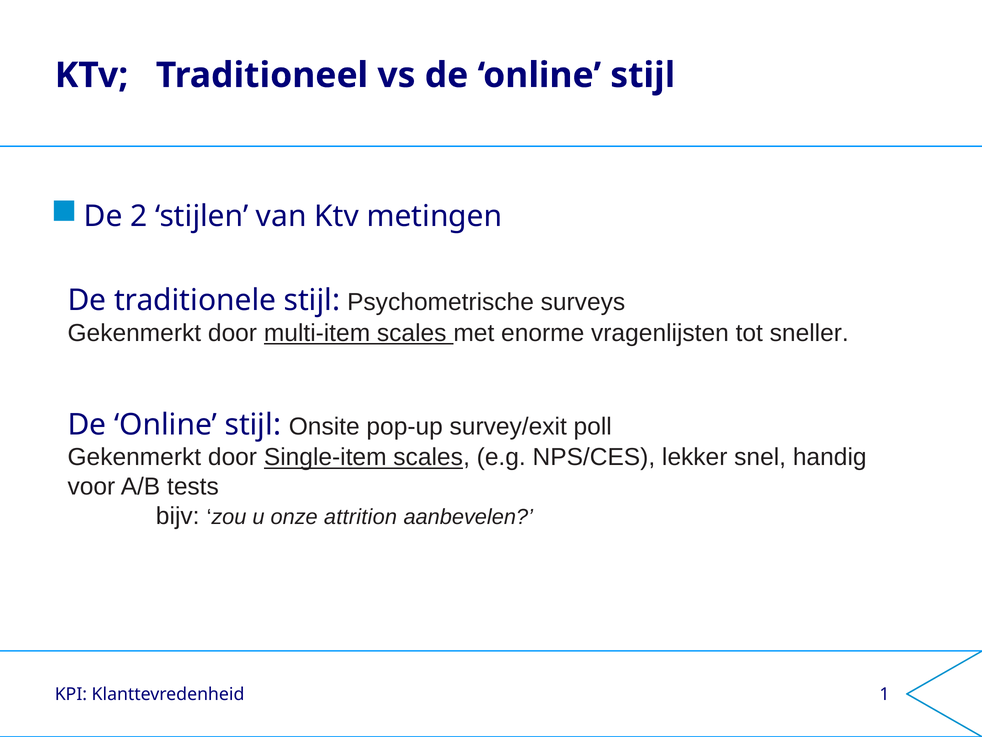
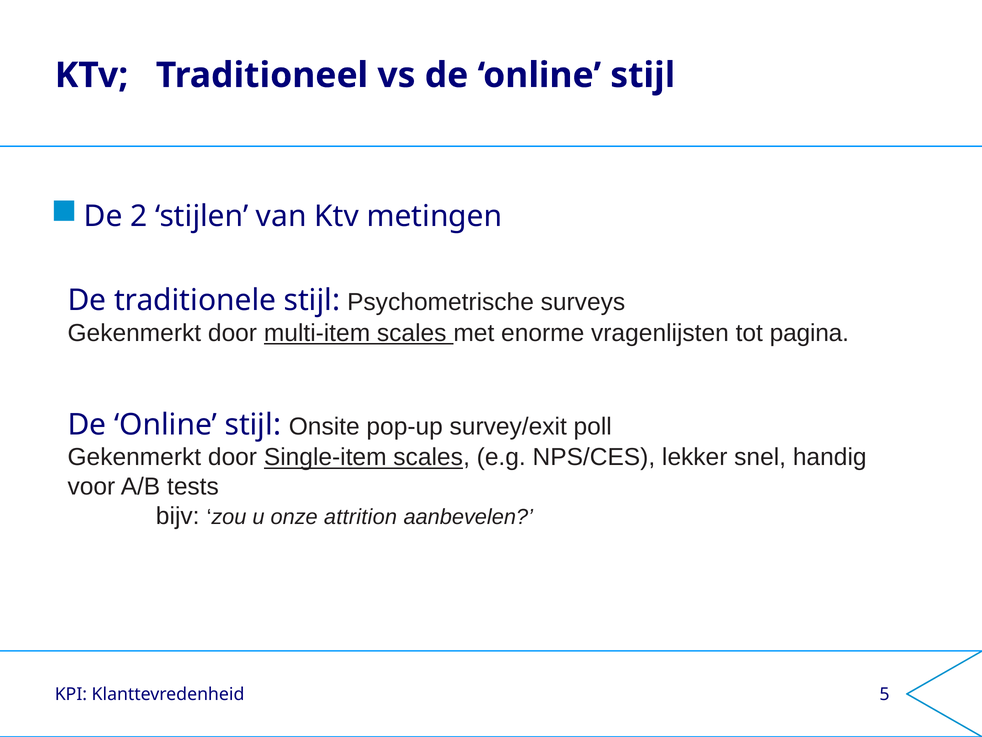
sneller: sneller -> pagina (809, 333)
1: 1 -> 5 (885, 694)
